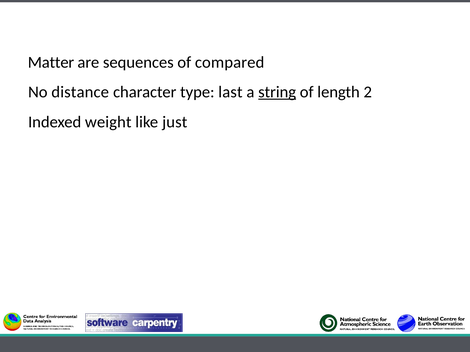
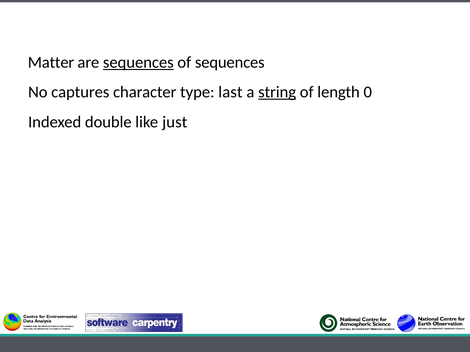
sequences underline: none -> present (138, 62)
of compared: compared -> sequences (230, 62)
distance: distance -> captures (80, 92)
2: 2 -> 0 (368, 92)
weight: weight -> double (108, 122)
